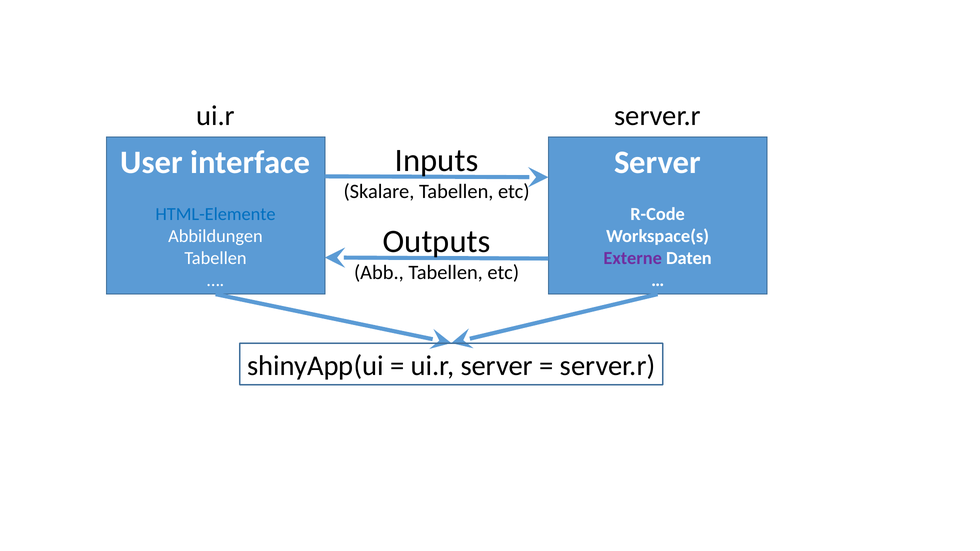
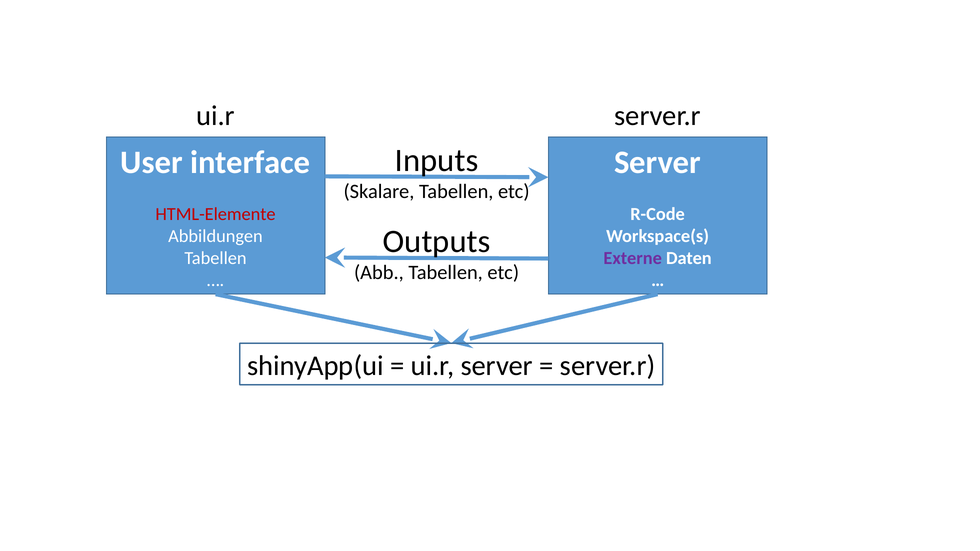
HTML-Elemente colour: blue -> red (215, 214)
